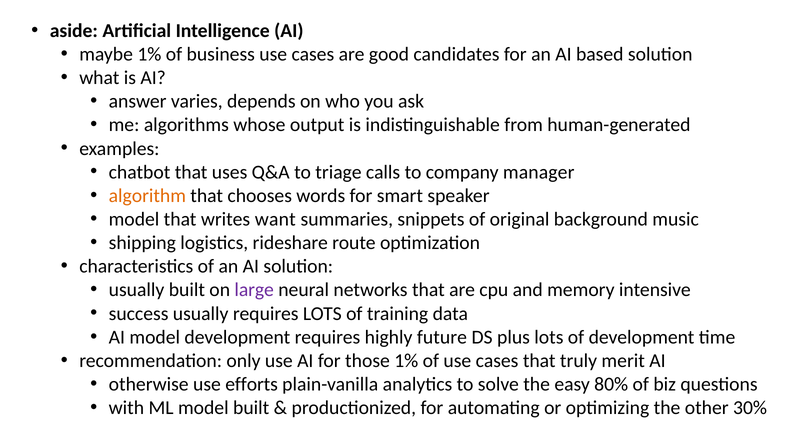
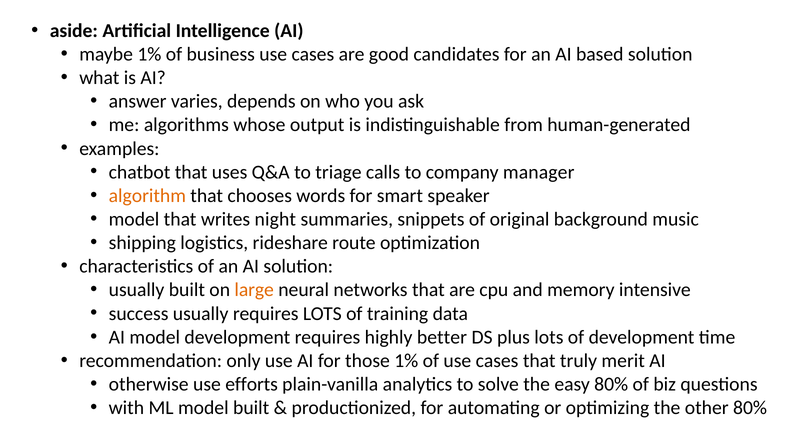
want: want -> night (275, 219)
large colour: purple -> orange (254, 290)
future: future -> better (442, 337)
other 30%: 30% -> 80% (750, 408)
